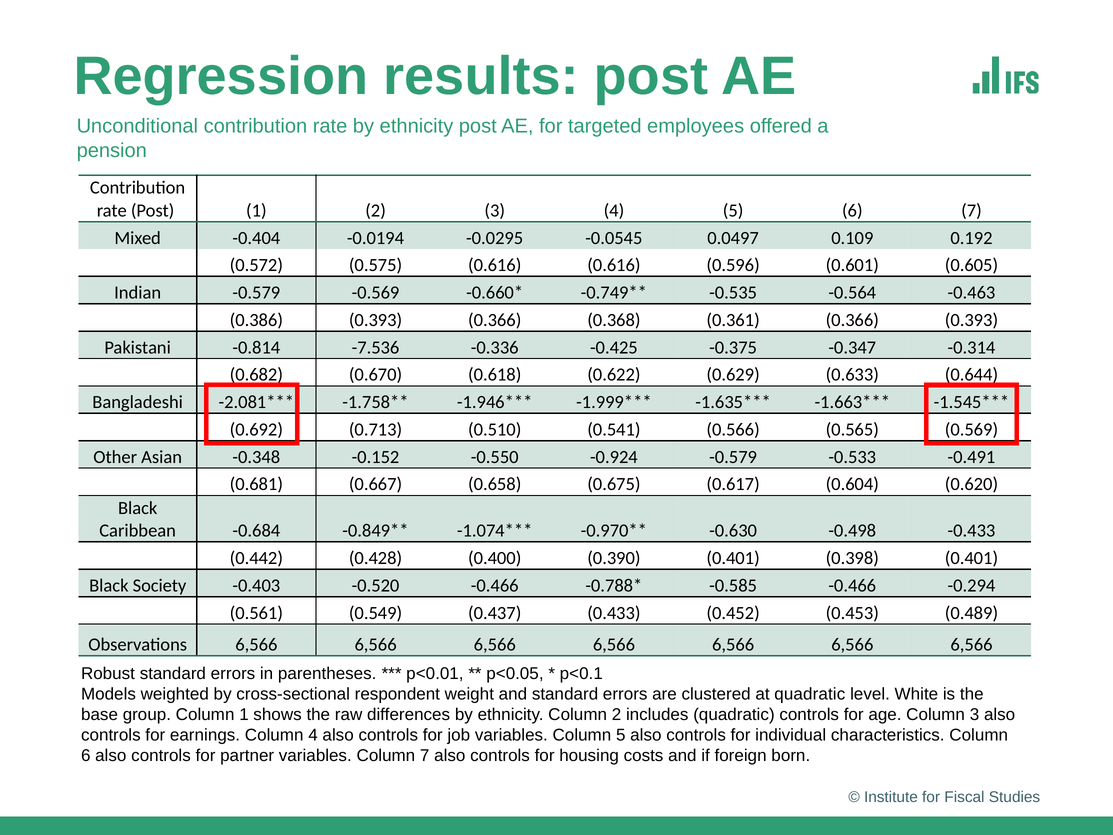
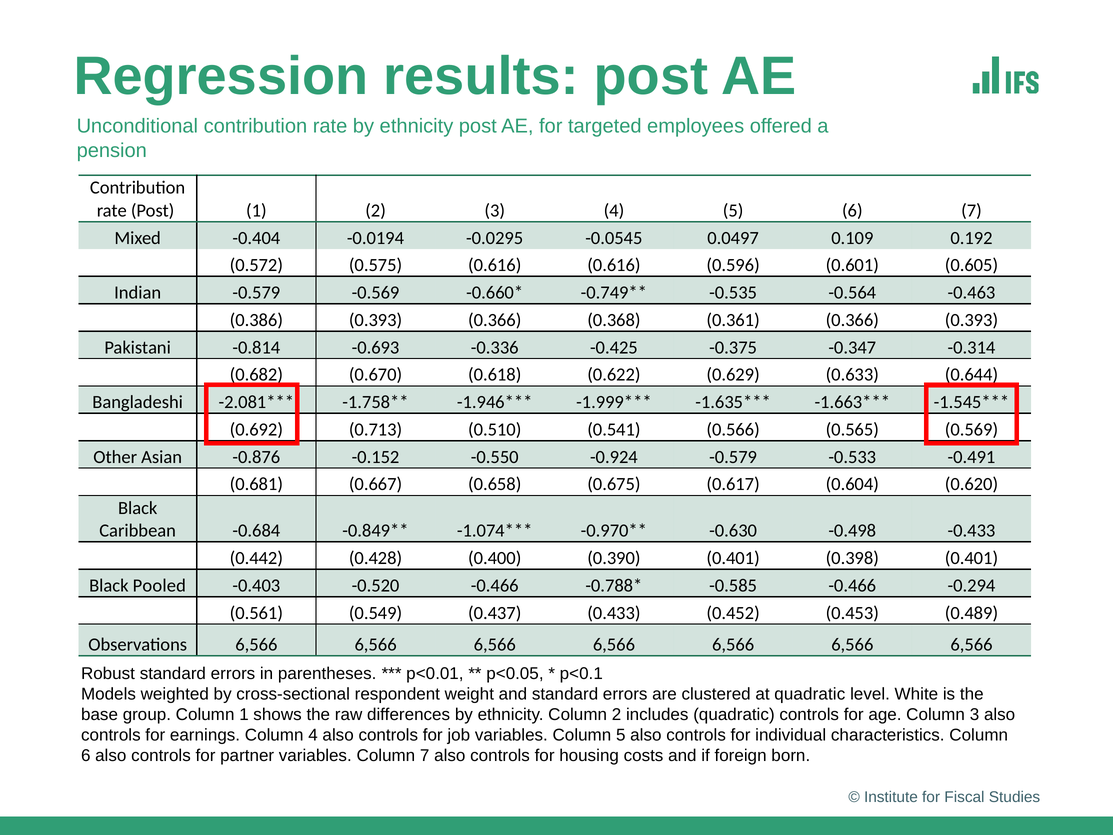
-7.536: -7.536 -> -0.693 (375, 347)
-0.348: -0.348 -> -0.876 (256, 457)
Society: Society -> Pooled (159, 585)
